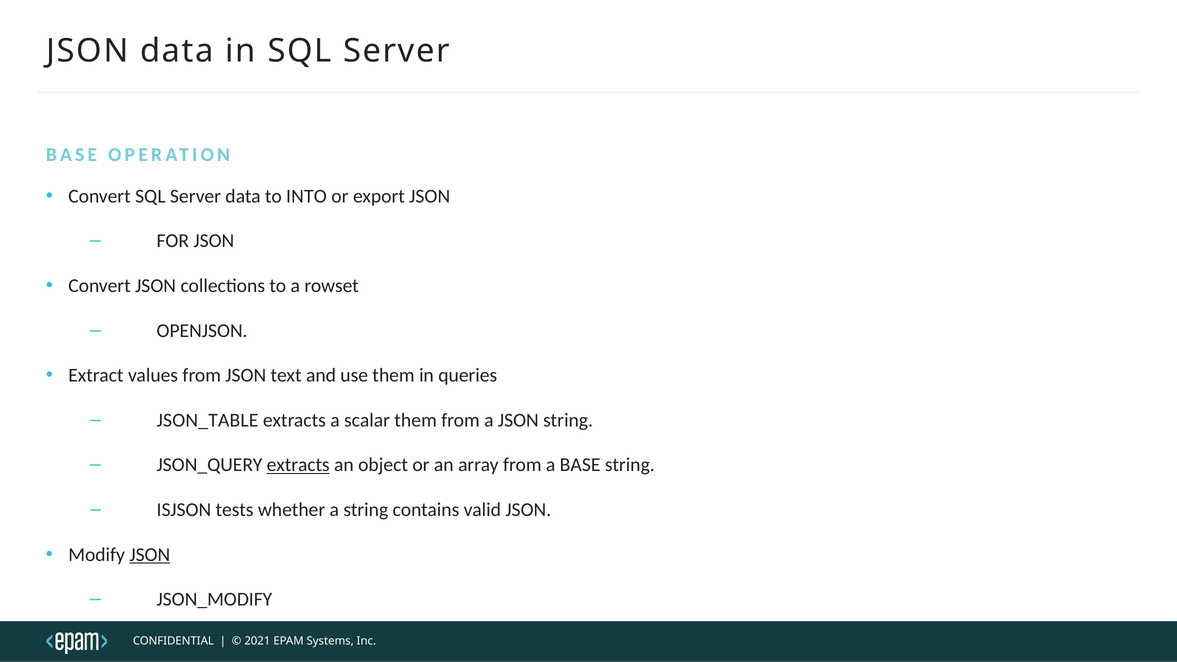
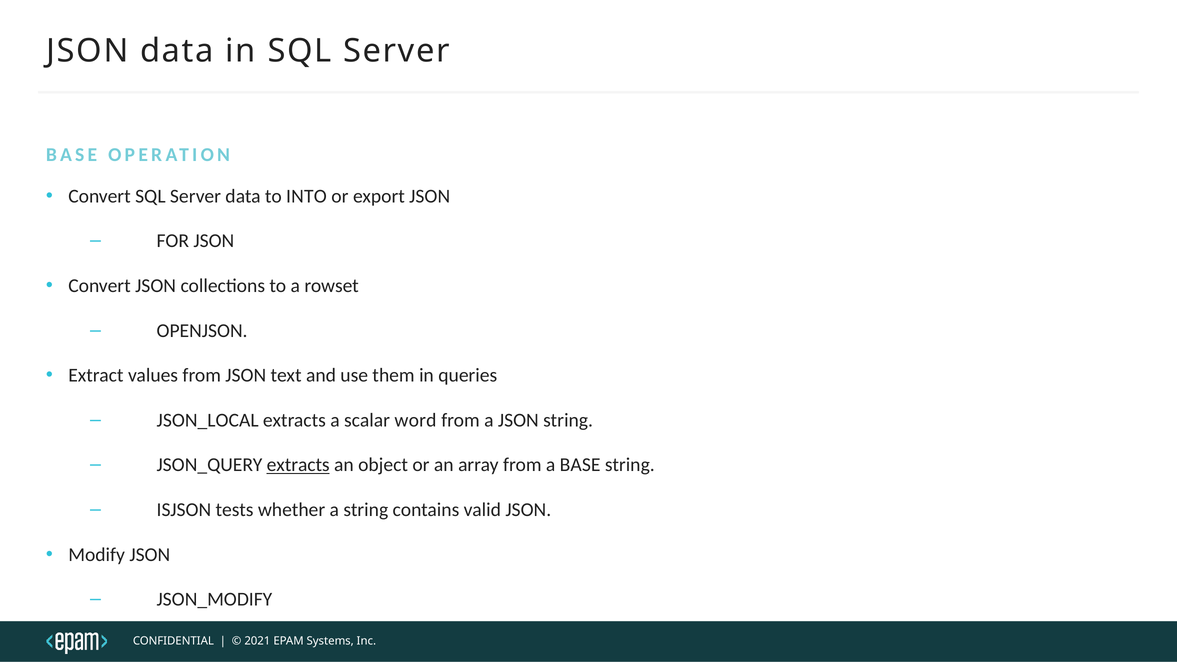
JSON_TABLE: JSON_TABLE -> JSON_LOCAL (208, 420)
scalar them: them -> word (415, 420)
JSON underline: present -> none (150, 555)
